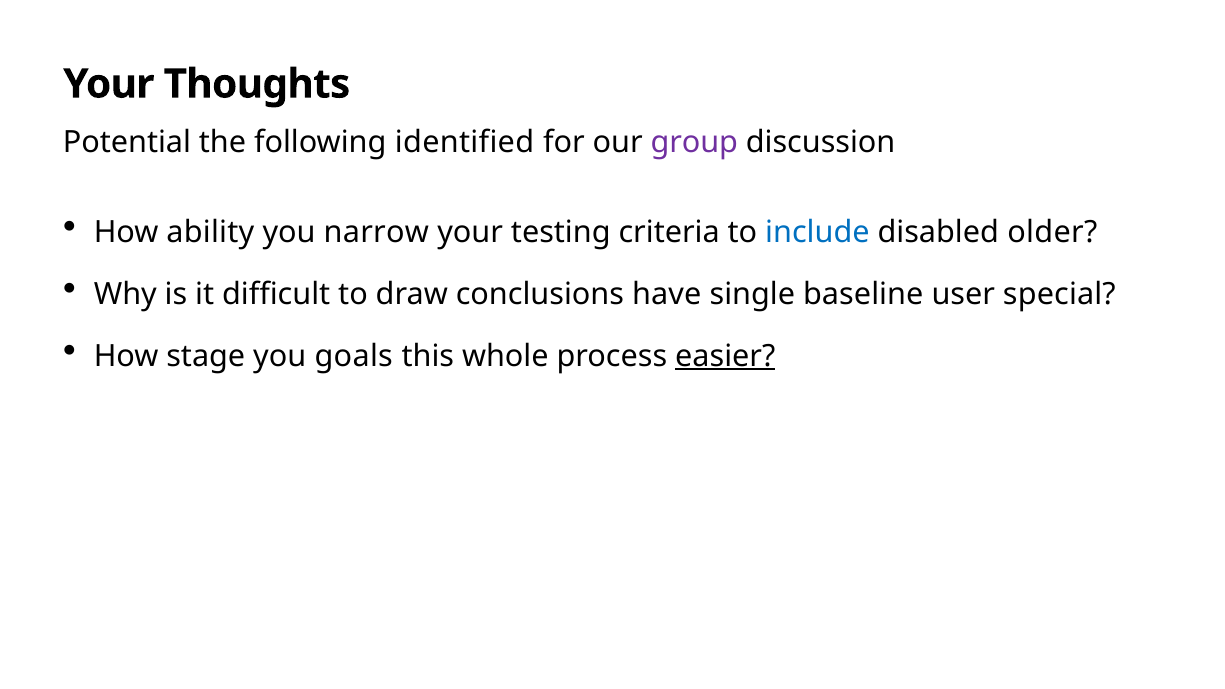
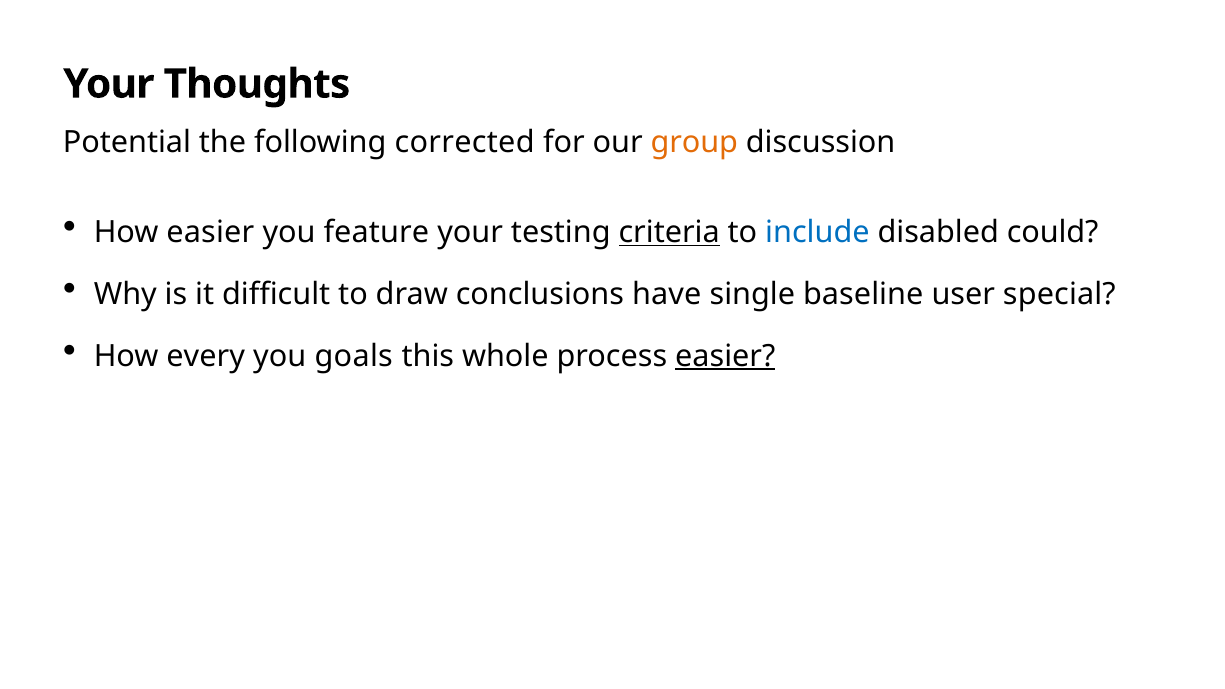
identified: identified -> corrected (465, 142)
group colour: purple -> orange (694, 142)
How ability: ability -> easier (210, 232)
narrow: narrow -> feature (376, 232)
criteria underline: none -> present (669, 232)
older: older -> could (1053, 232)
stage: stage -> every (206, 356)
